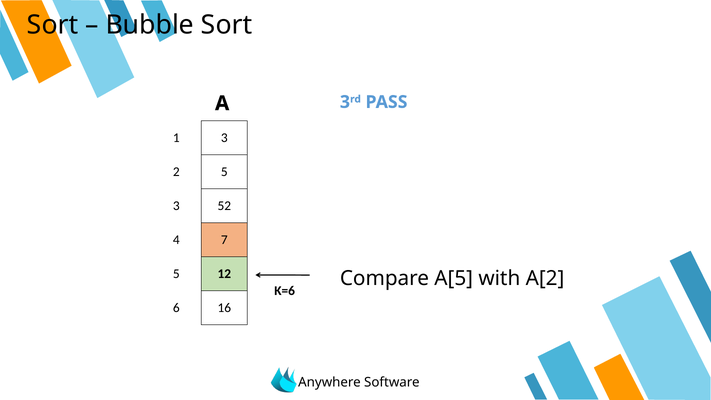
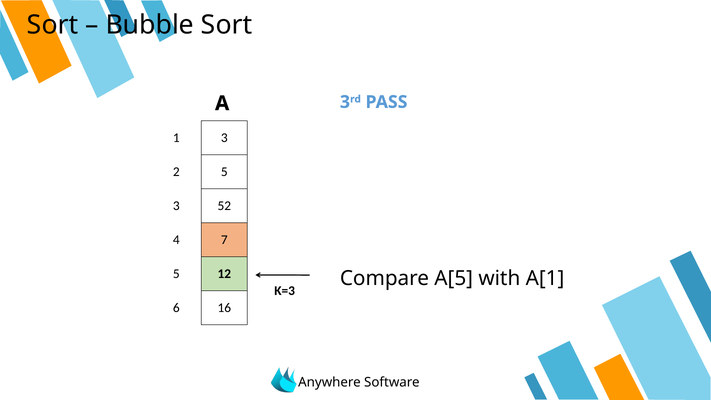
A[2: A[2 -> A[1 (545, 279)
Κ=6: Κ=6 -> Κ=3 (285, 291)
